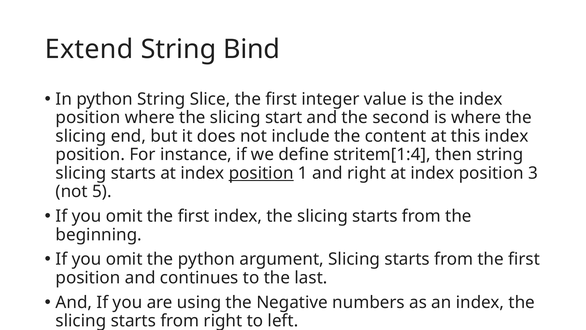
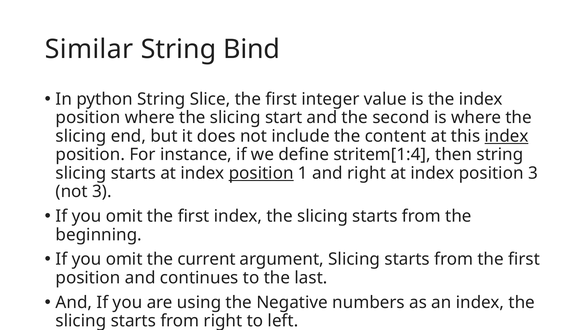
Extend: Extend -> Similar (89, 49)
index underline: none -> present (507, 136)
not 5: 5 -> 3 (102, 191)
the python: python -> current (206, 259)
